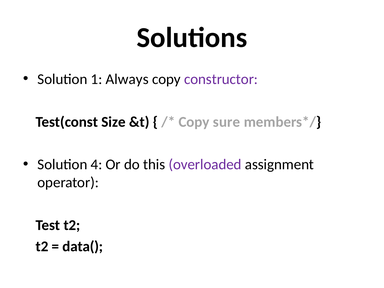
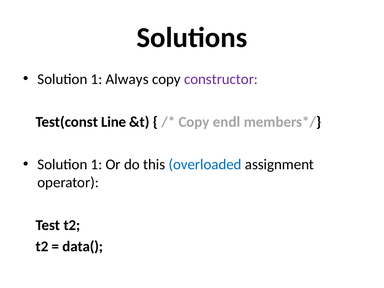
Size: Size -> Line (114, 122)
sure: sure -> endl (227, 122)
4: 4 -> 1 (96, 165)
overloaded colour: purple -> blue (205, 165)
